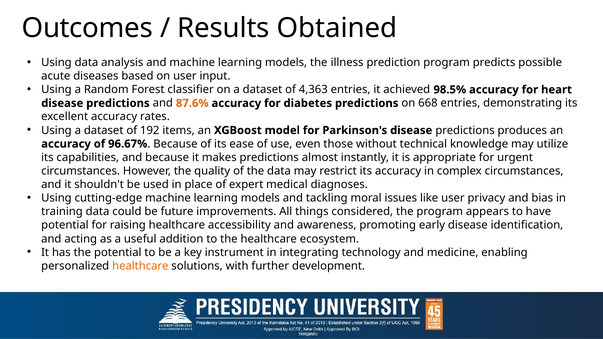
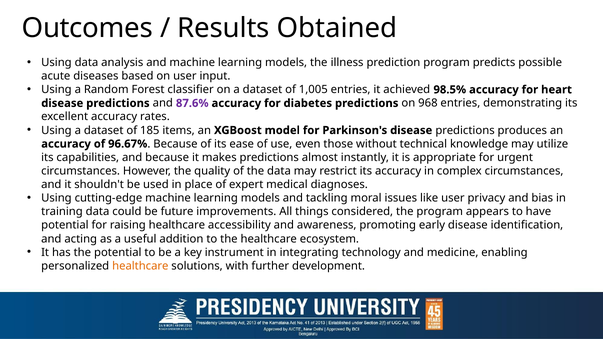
4,363: 4,363 -> 1,005 (313, 90)
87.6% colour: orange -> purple (192, 103)
668: 668 -> 968 (428, 103)
192: 192 -> 185 (150, 130)
